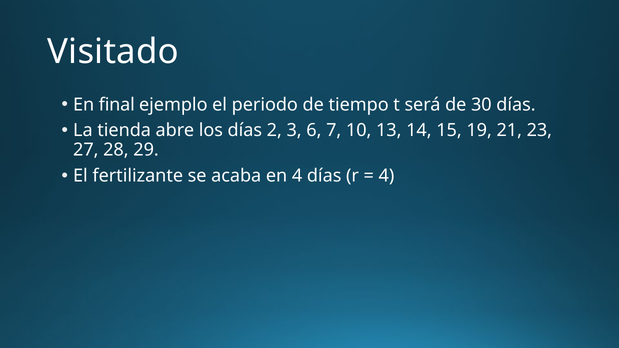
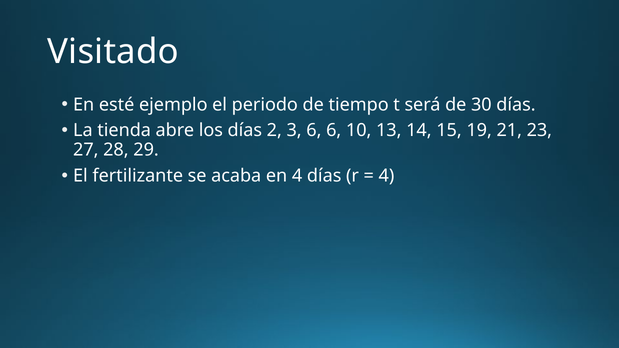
final: final -> esté (117, 105)
6 7: 7 -> 6 (334, 131)
